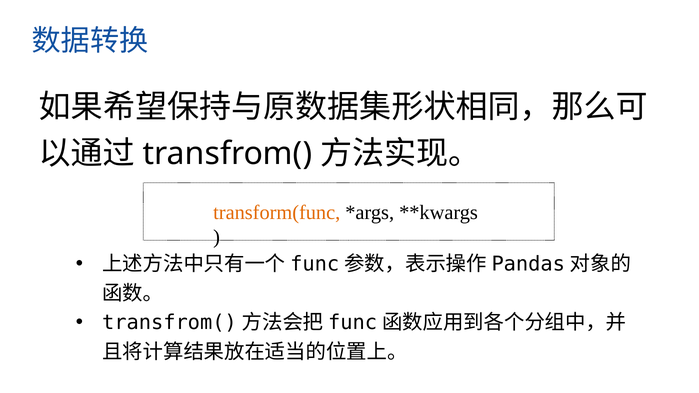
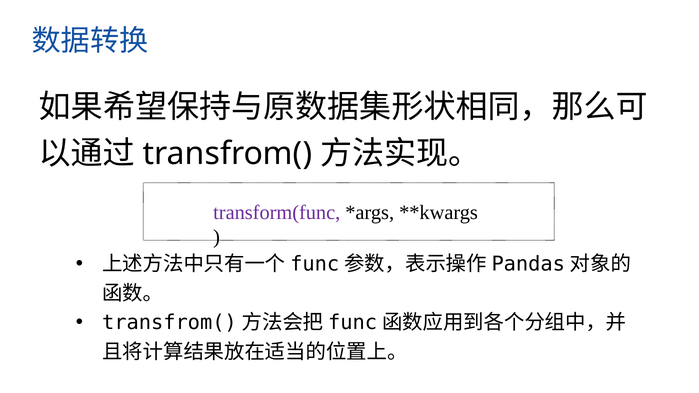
transform(func colour: orange -> purple (277, 213)
